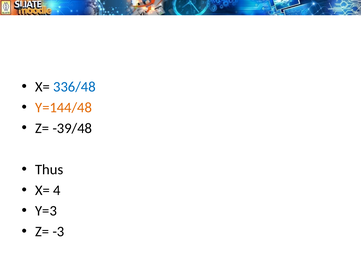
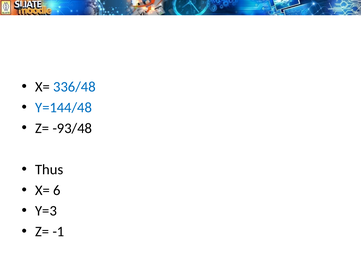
Y=144/48 colour: orange -> blue (64, 107)
-39/48: -39/48 -> -93/48 (72, 128)
4: 4 -> 6 (57, 190)
-3: -3 -> -1 (58, 231)
